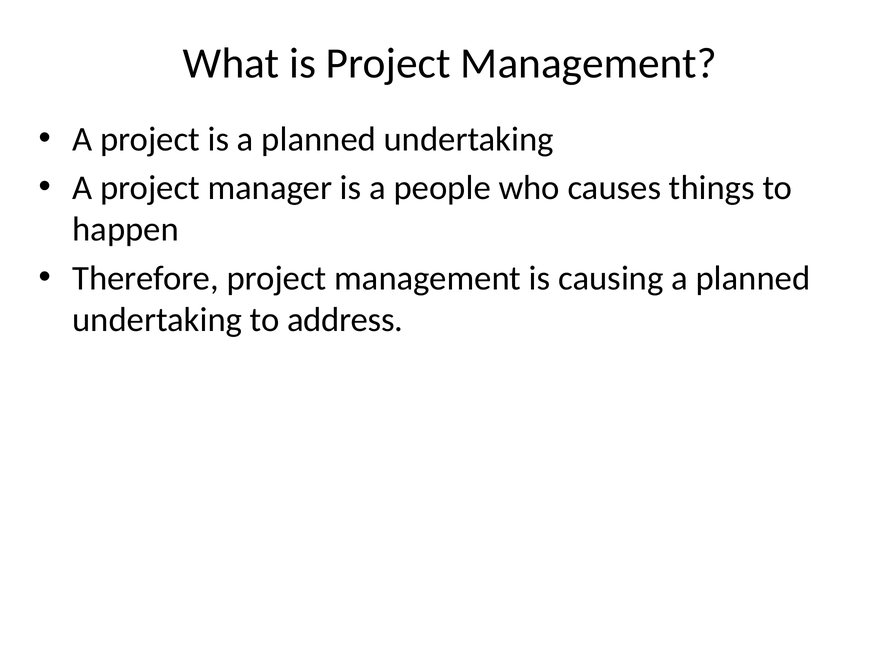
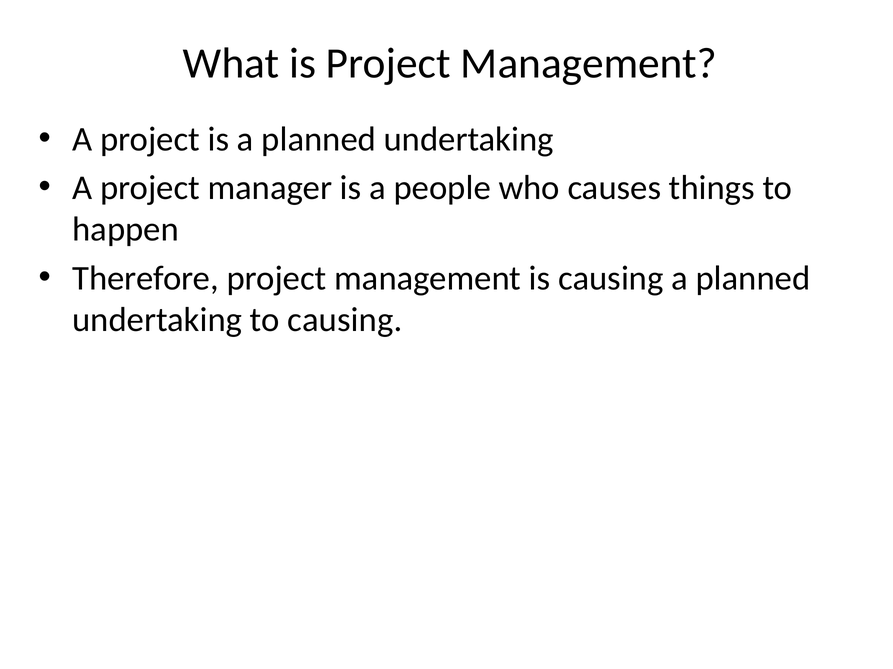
to address: address -> causing (345, 320)
